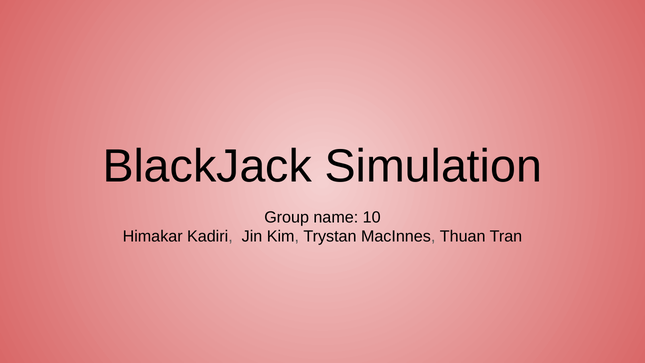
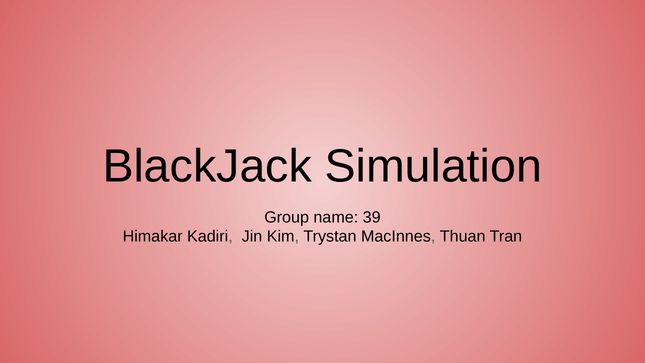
10: 10 -> 39 (372, 217)
